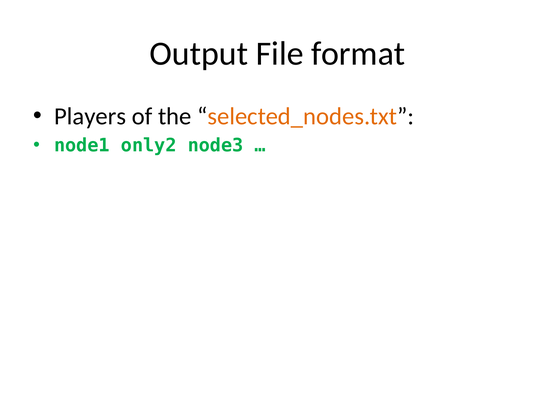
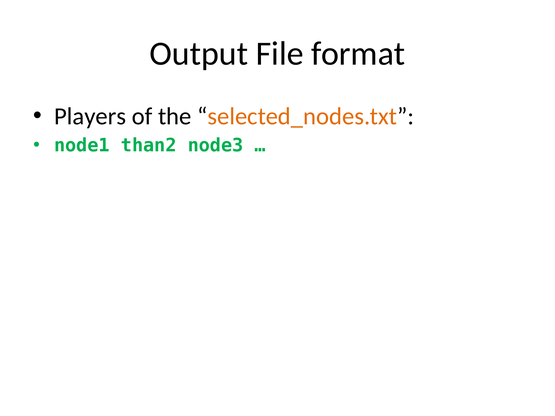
only2: only2 -> than2 (149, 146)
